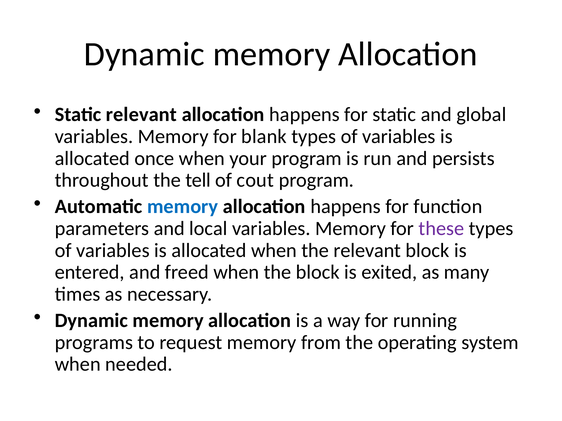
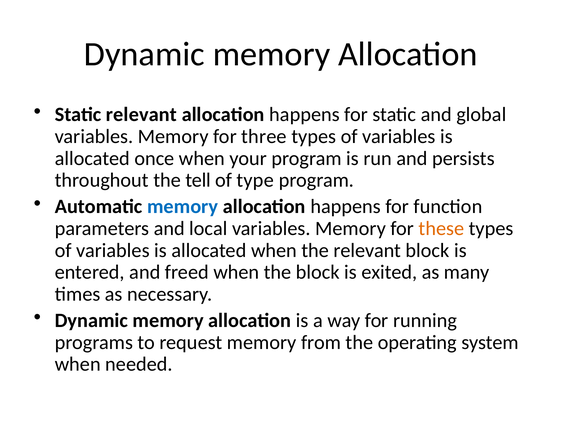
blank: blank -> three (264, 137)
cout: cout -> type (255, 180)
these colour: purple -> orange (441, 229)
